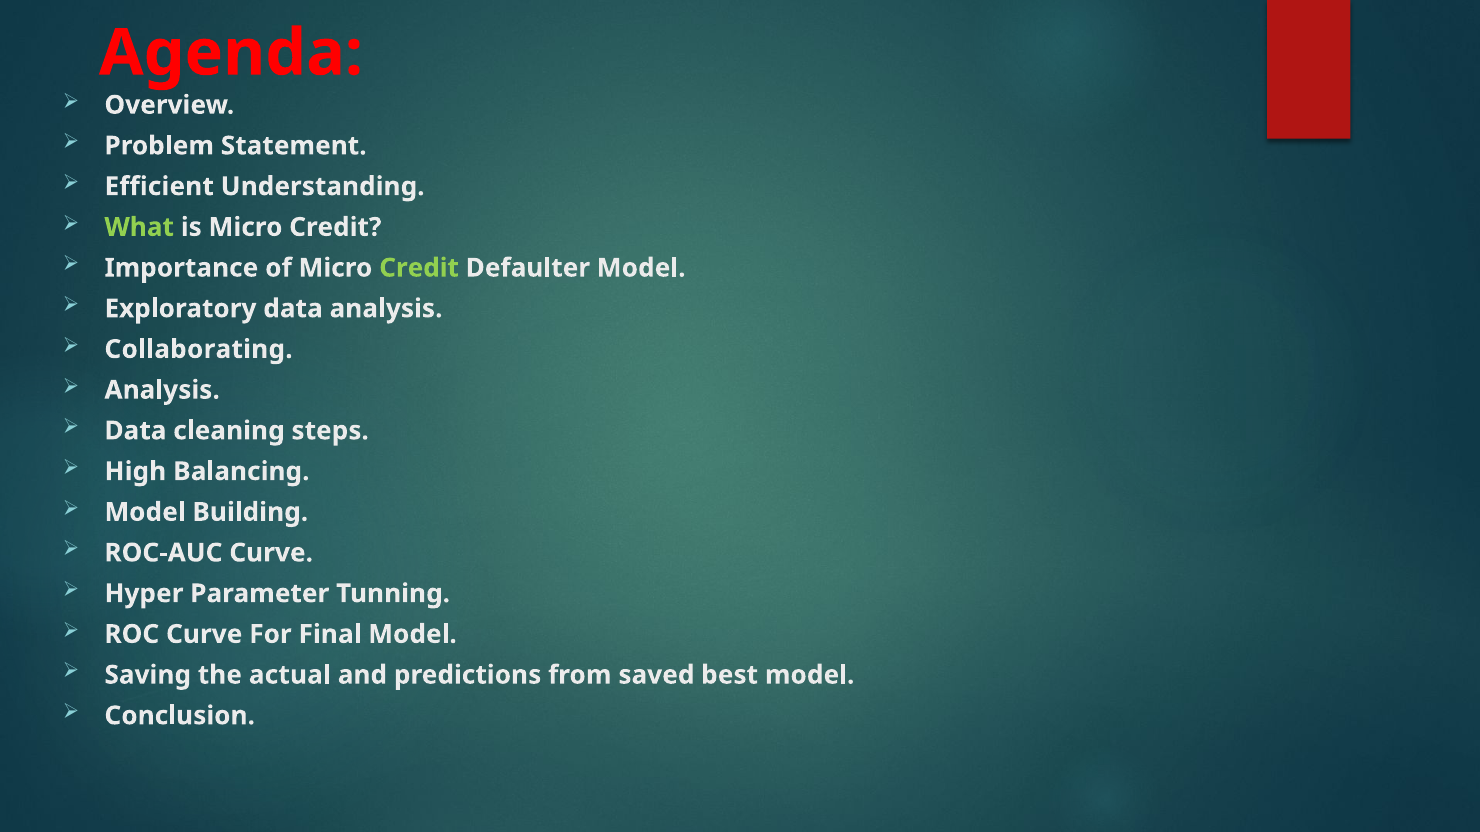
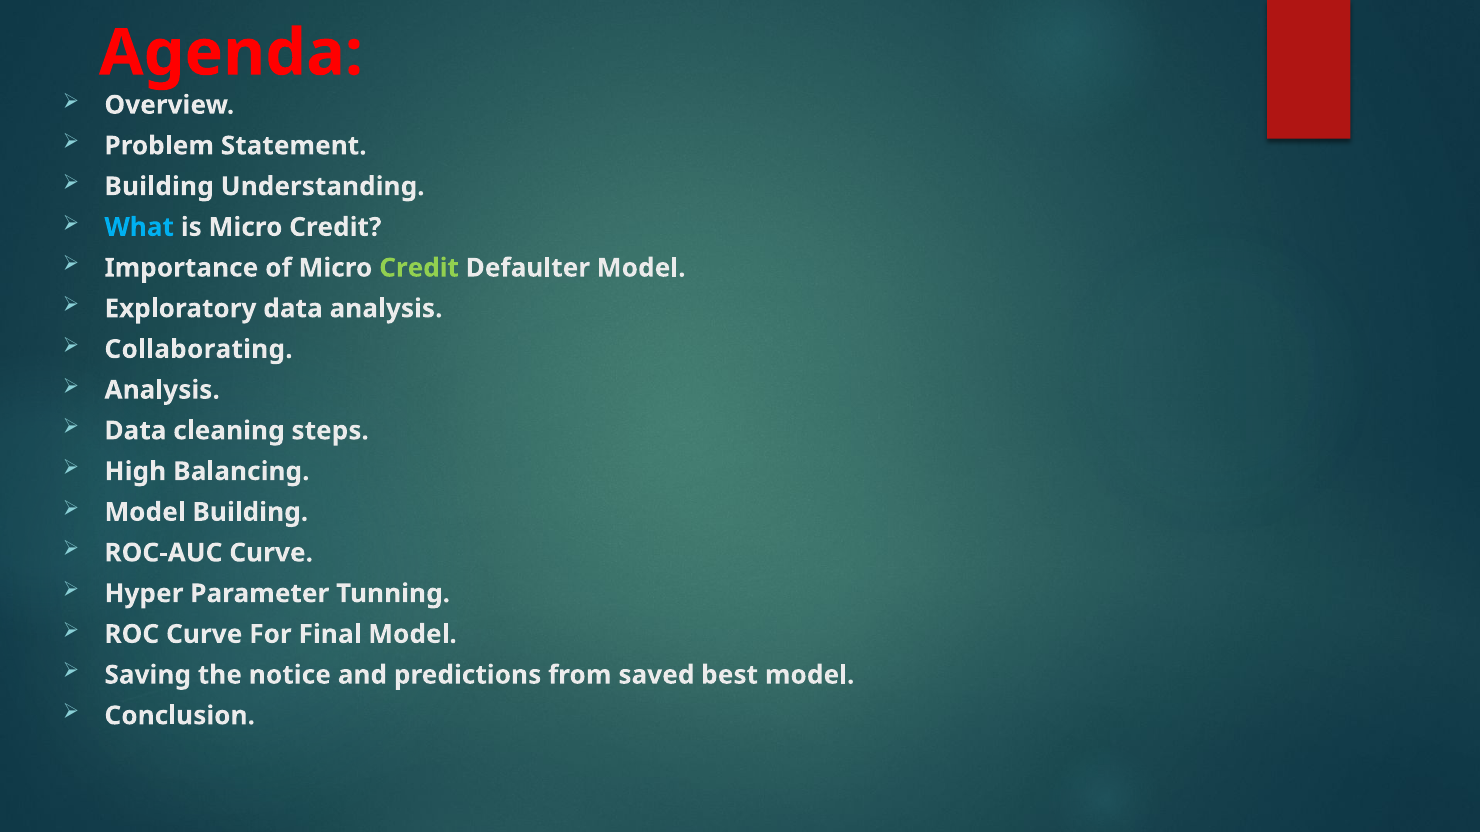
Efficient: Efficient -> Building (159, 187)
What colour: light green -> light blue (139, 227)
actual: actual -> notice (290, 675)
